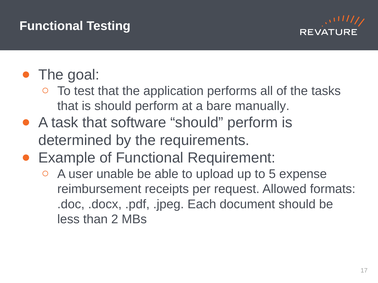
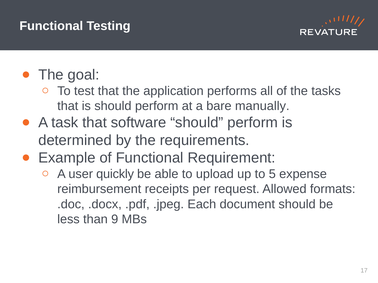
unable: unable -> quickly (115, 174)
2: 2 -> 9 (115, 220)
